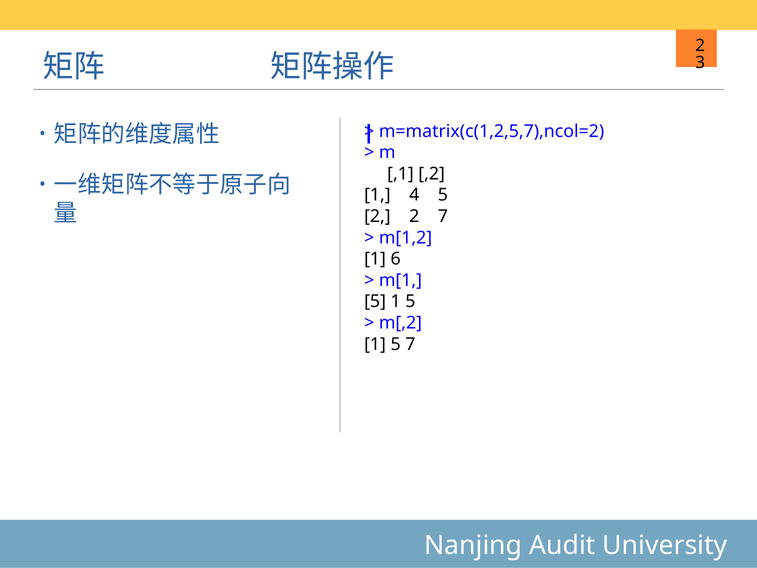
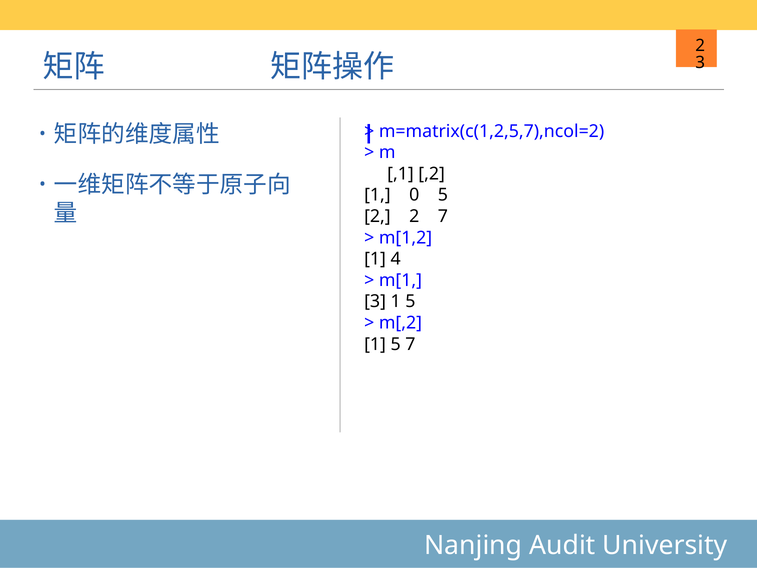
4: 4 -> 0 (414, 195)
6: 6 -> 4 (396, 259)
5: 5 -> 3 (375, 301)
